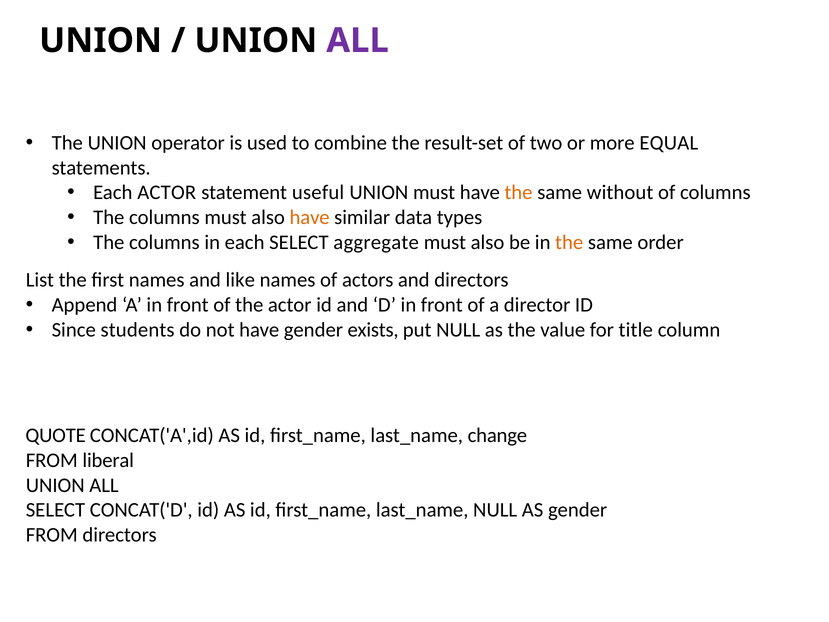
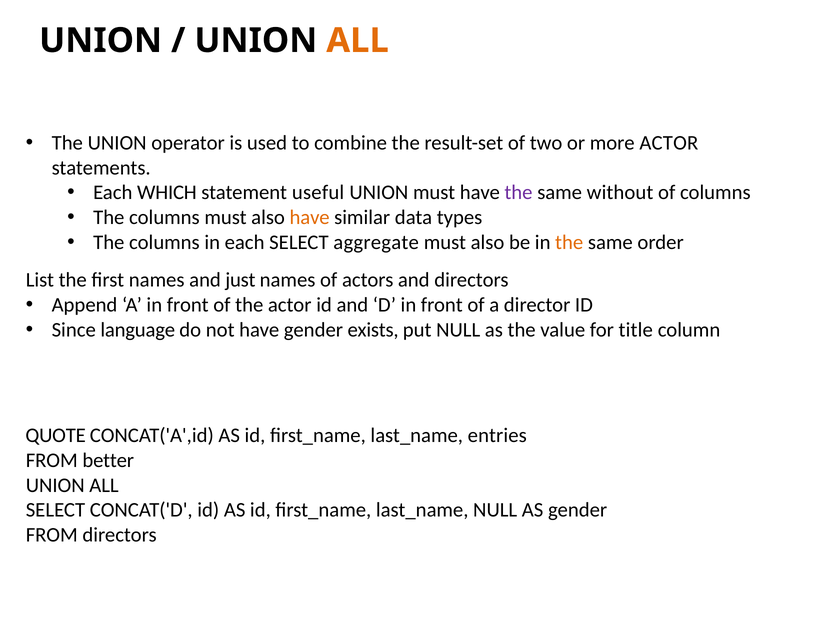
ALL colour: purple -> orange (358, 41)
more EQUAL: EQUAL -> ACTOR (669, 143)
Each ACTOR: ACTOR -> WHICH (167, 192)
the colour: orange -> purple (518, 192)
like: like -> just (240, 280)
students: students -> language (138, 330)
change: change -> entries (497, 435)
liberal: liberal -> better (108, 460)
